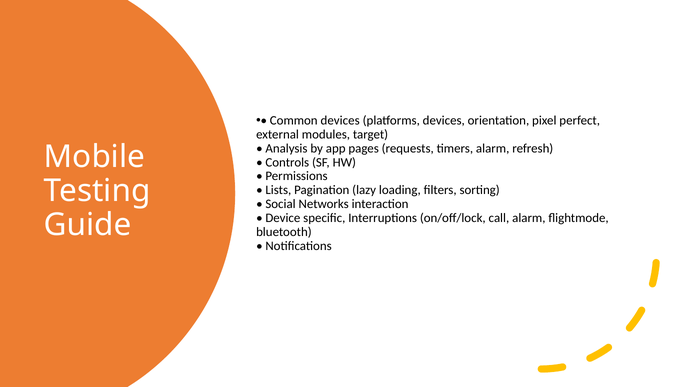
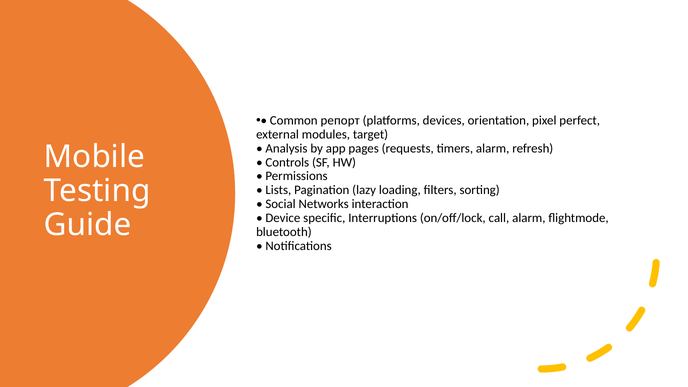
Common devices: devices -> репорт (340, 120)
